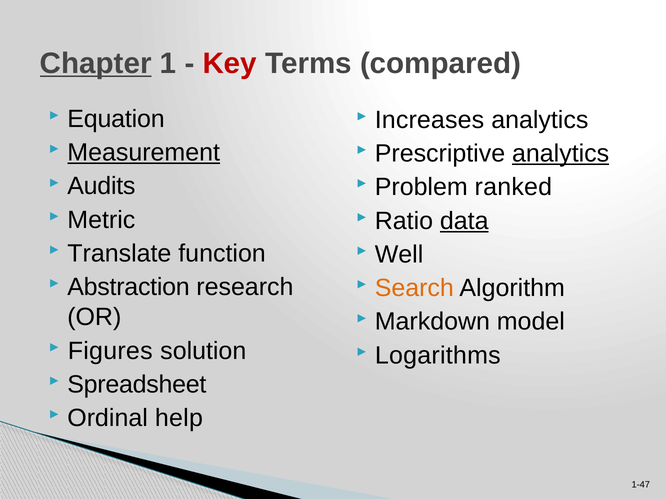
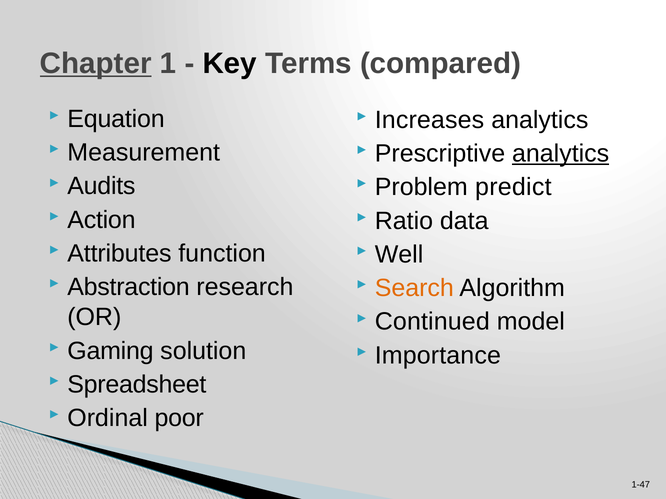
Key colour: red -> black (230, 64)
Measurement underline: present -> none (144, 153)
ranked: ranked -> predict (513, 187)
Metric: Metric -> Action (101, 220)
data underline: present -> none (464, 221)
Translate: Translate -> Attributes (119, 254)
Markdown: Markdown -> Continued (432, 322)
Figures: Figures -> Gaming (110, 351)
Logarithms: Logarithms -> Importance (438, 356)
help: help -> poor (179, 419)
